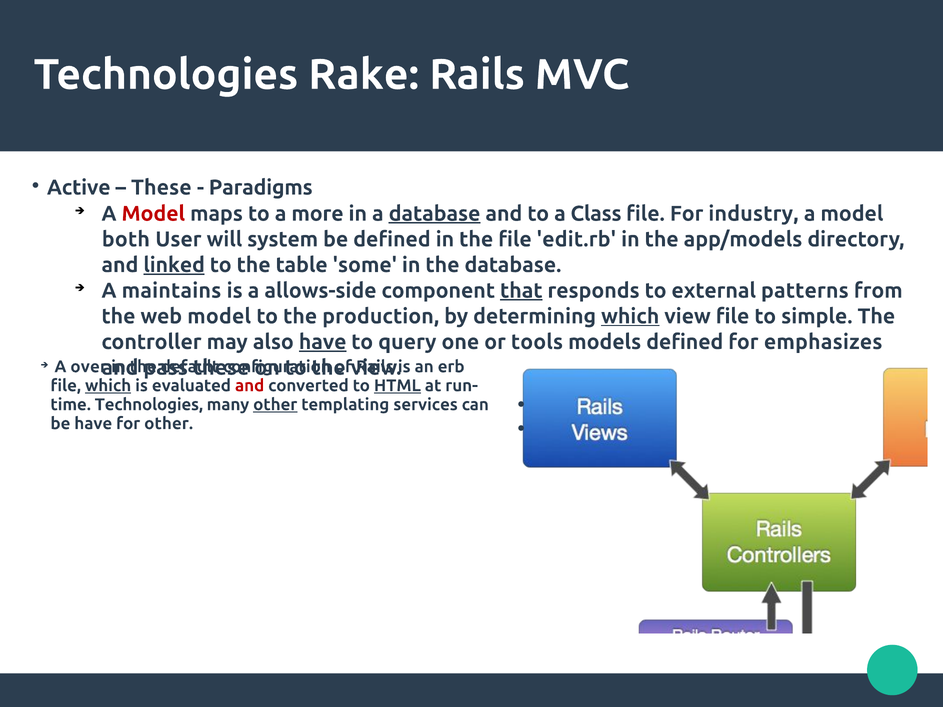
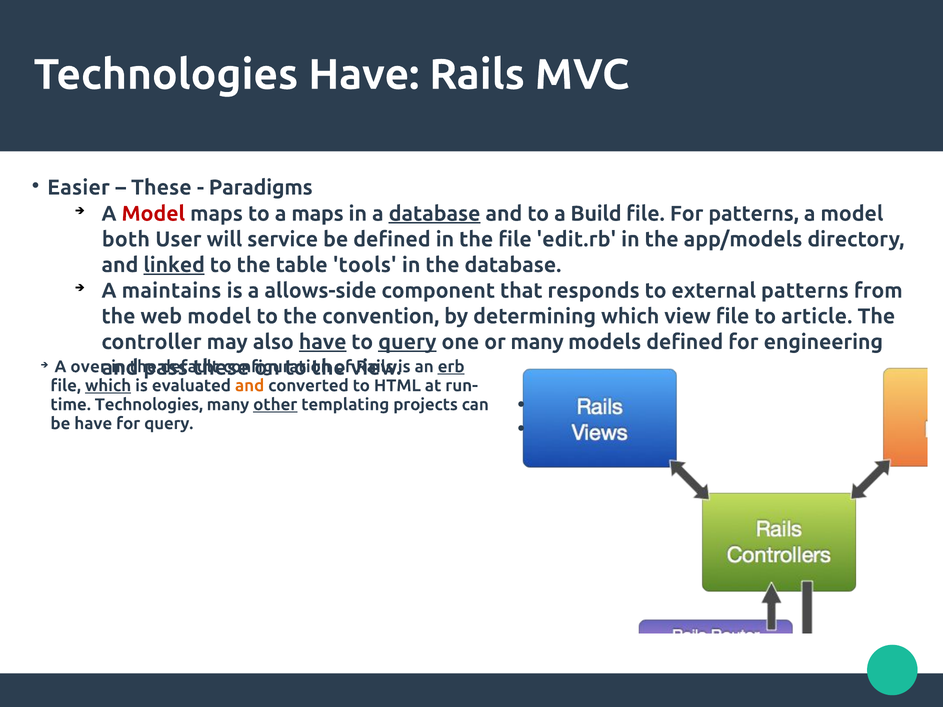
Technologies Rake: Rake -> Have (364, 75)
Active: Active -> Easier (79, 188)
a more: more -> maps (318, 214)
Class: Class -> Build (596, 214)
For industry: industry -> patterns (754, 214)
system: system -> service (283, 239)
some: some -> tools (365, 265)
that underline: present -> none (521, 291)
production: production -> convention (381, 316)
which underline: present -> none (630, 316)
simple: simple -> article (817, 316)
query underline: none -> present (407, 342)
or tools: tools -> many (537, 342)
emphasizes: emphasizes -> engineering (823, 342)
erb underline: none -> present (451, 367)
and colour: red -> orange (250, 386)
HTML underline: present -> none (397, 386)
services: services -> projects (426, 405)
for other: other -> query (169, 424)
